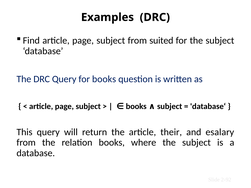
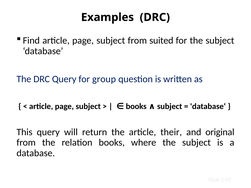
for books: books -> group (104, 79)
esalary: esalary -> original (220, 132)
